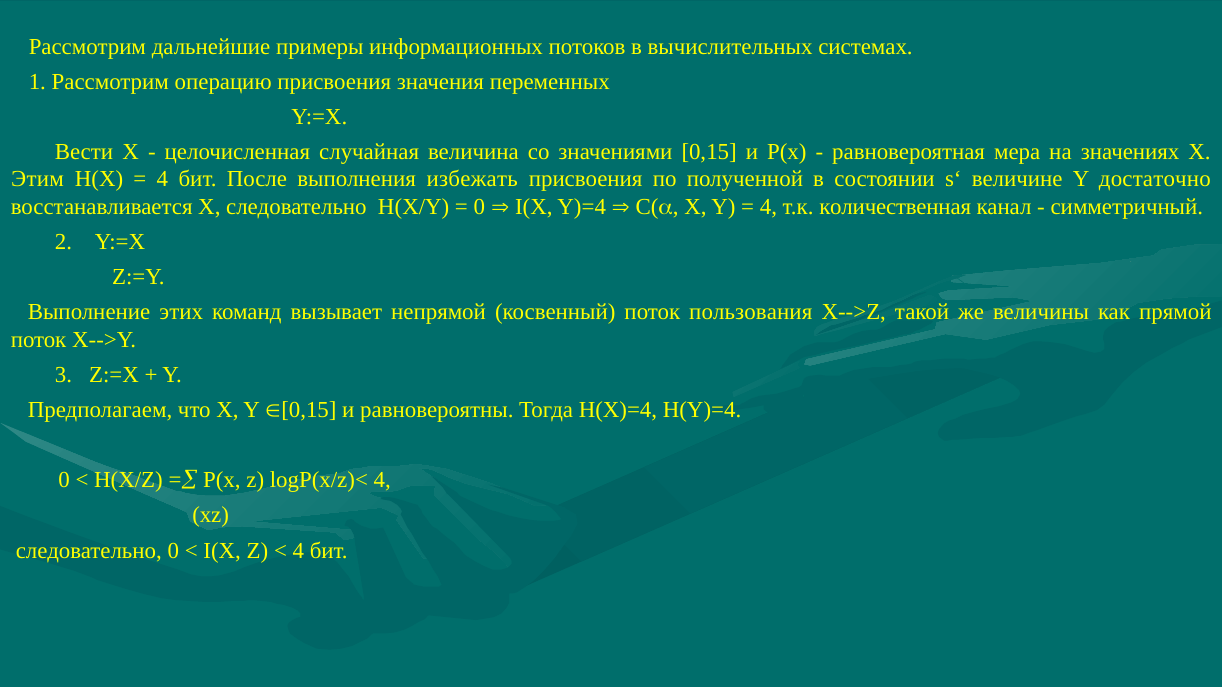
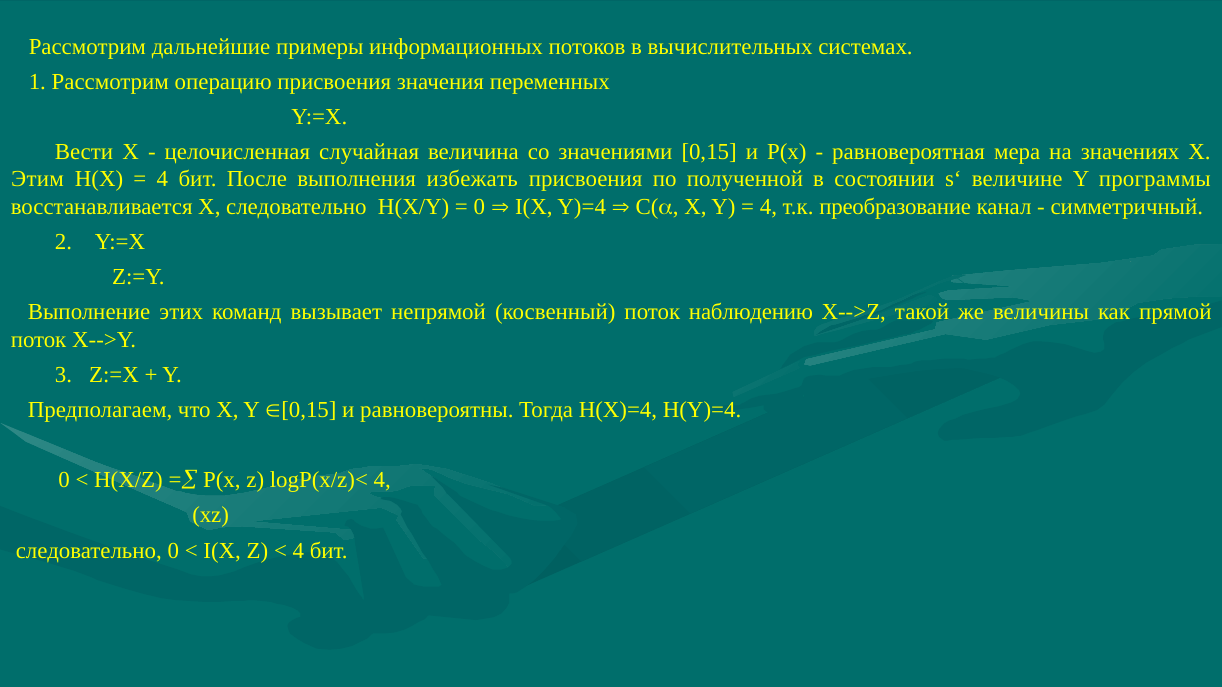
достаточно: достаточно -> программы (1155, 179)
количественная: количественная -> преобразование (895, 207)
пользования: пользования -> наблюдению (751, 312)
